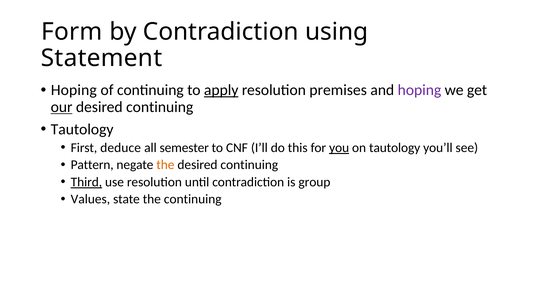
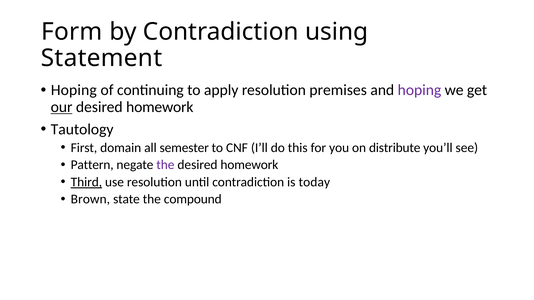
apply underline: present -> none (221, 90)
continuing: continuing -> homework (160, 107)
deduce: deduce -> domain (121, 148)
you underline: present -> none (339, 148)
on tautology: tautology -> distribute (395, 148)
the colour: orange -> purple (165, 165)
continuing: continuing -> homework (249, 165)
group: group -> today (314, 182)
Values: Values -> Brown (90, 199)
the continuing: continuing -> compound (193, 199)
